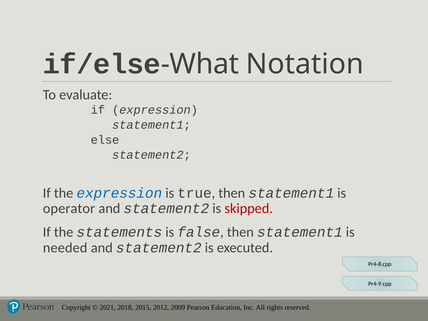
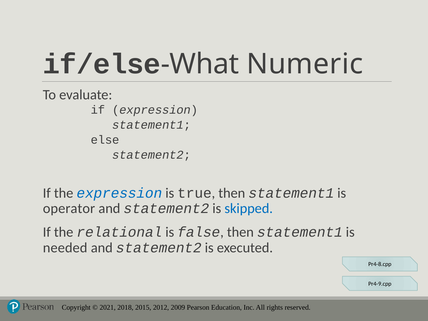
Notation: Notation -> Numeric (305, 64)
skipped colour: red -> blue (249, 209)
statements: statements -> relational (119, 232)
